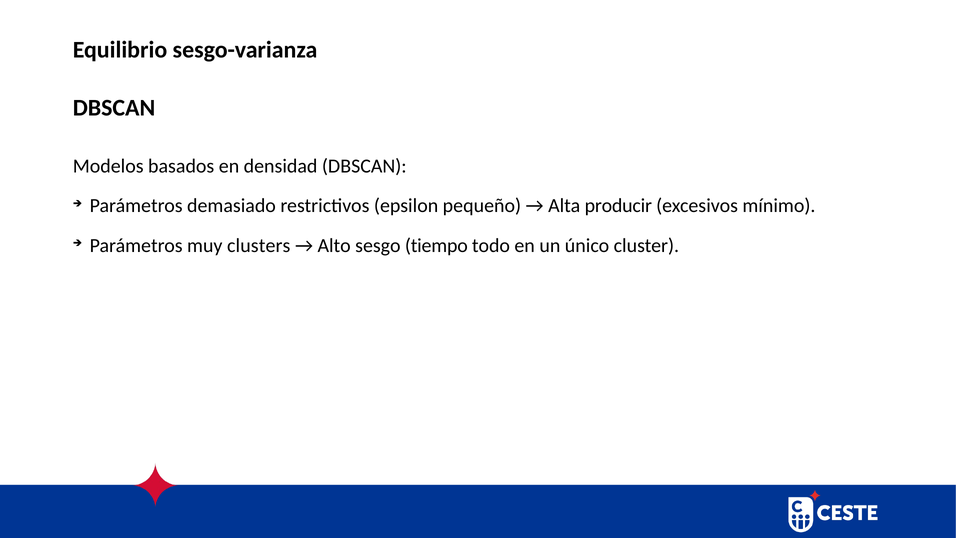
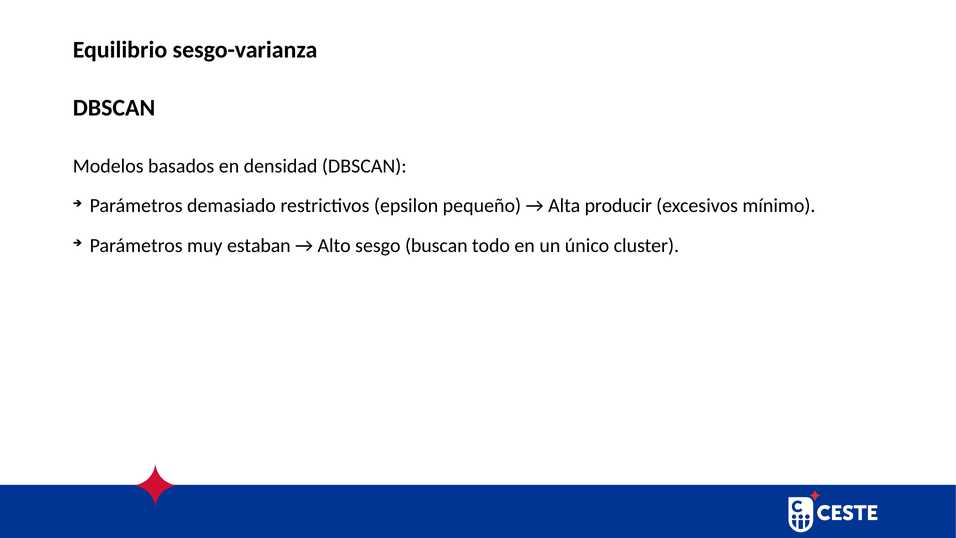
clusters: clusters -> estaban (259, 246)
tiempo: tiempo -> buscan (436, 246)
